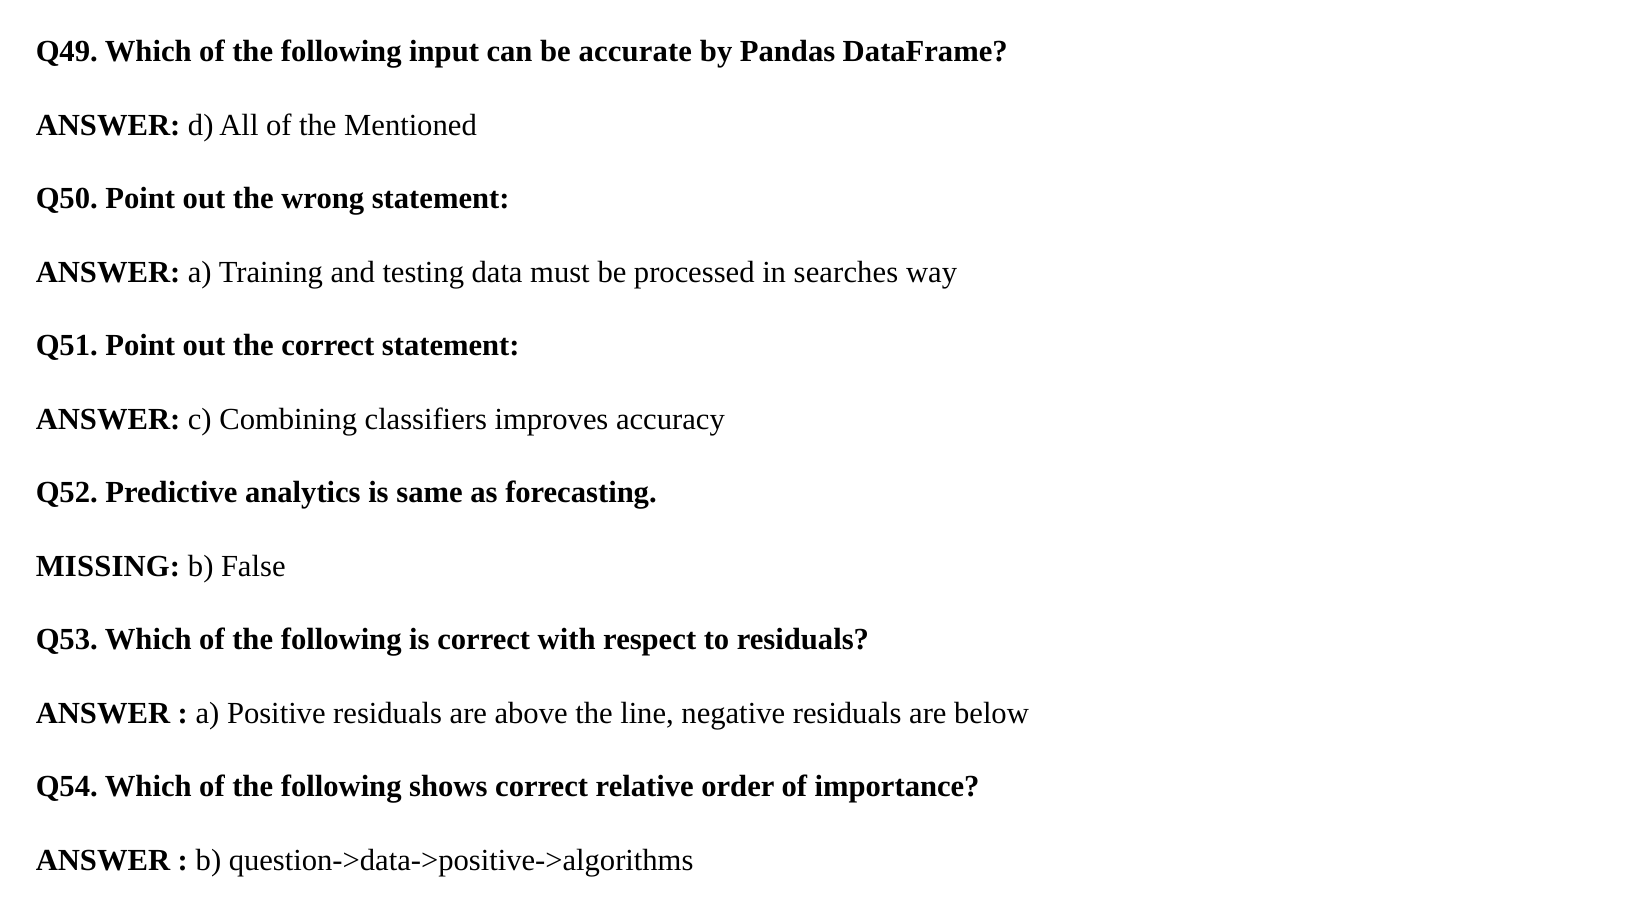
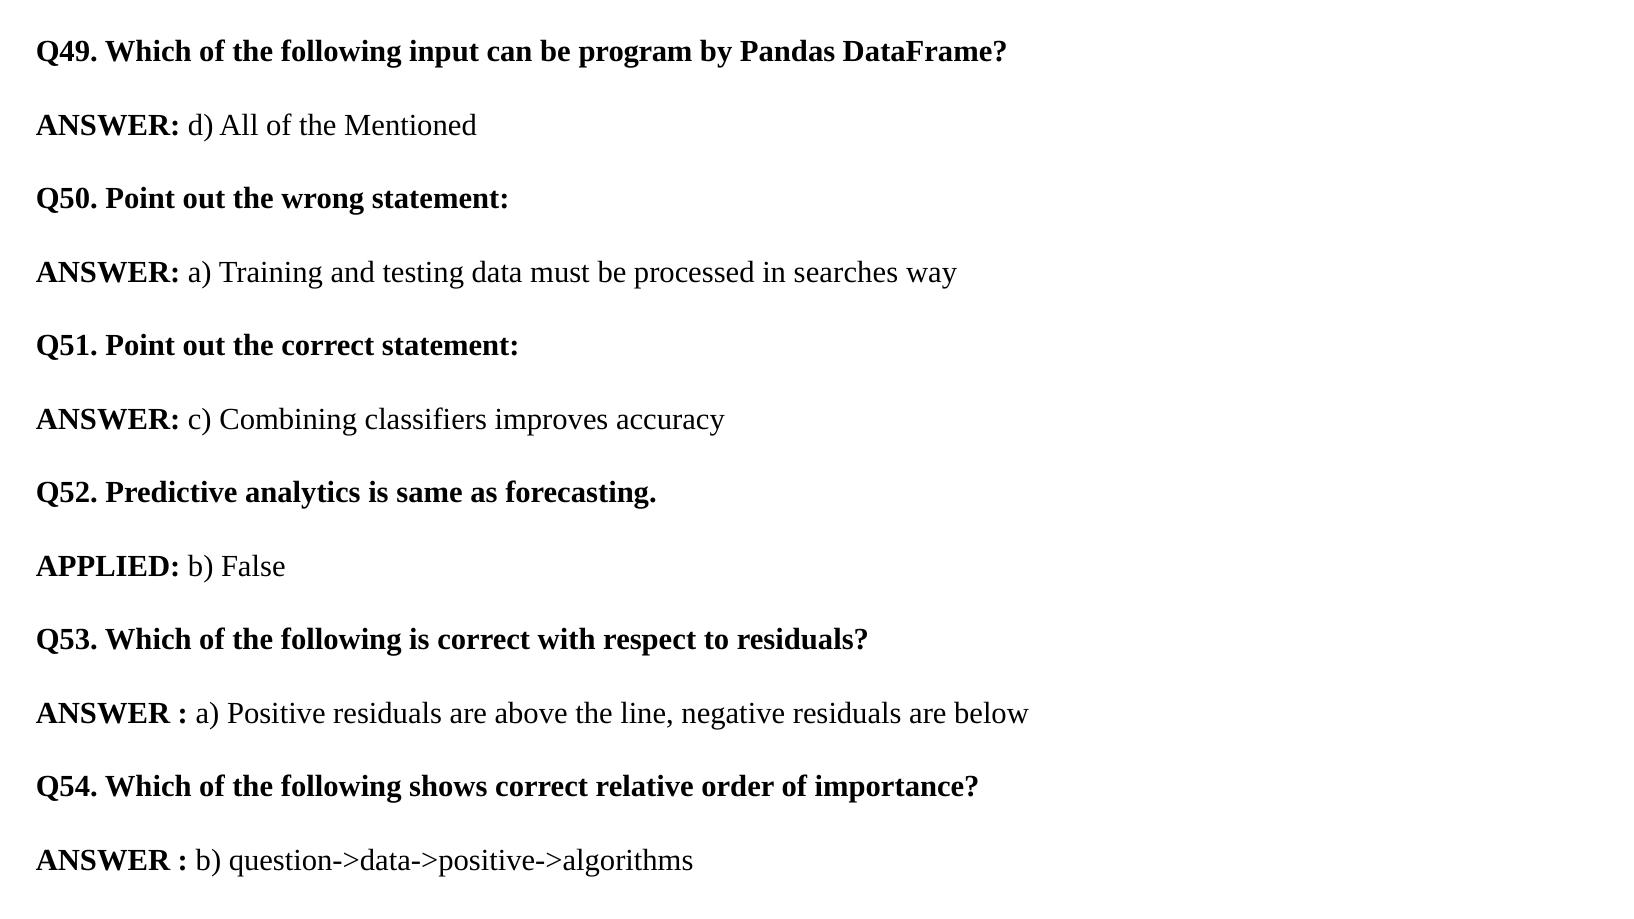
accurate: accurate -> program (636, 52)
MISSING: MISSING -> APPLIED (108, 566)
